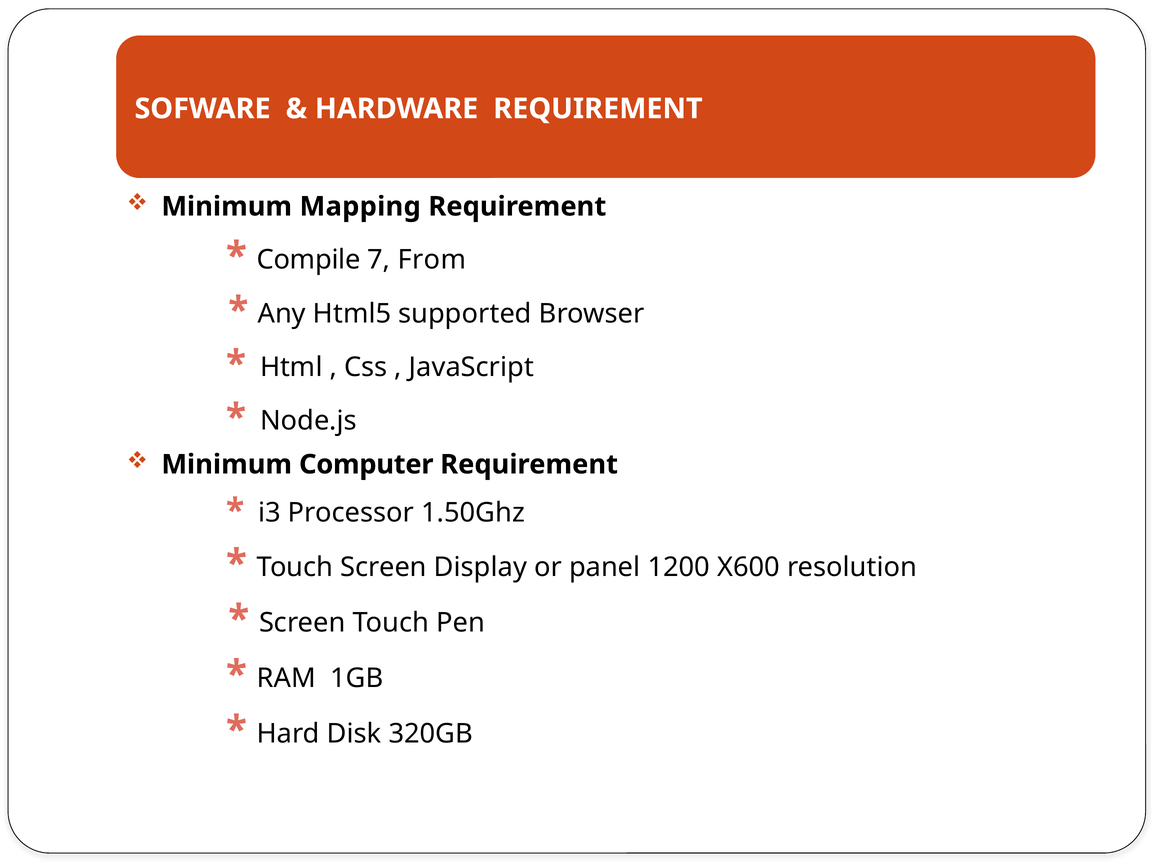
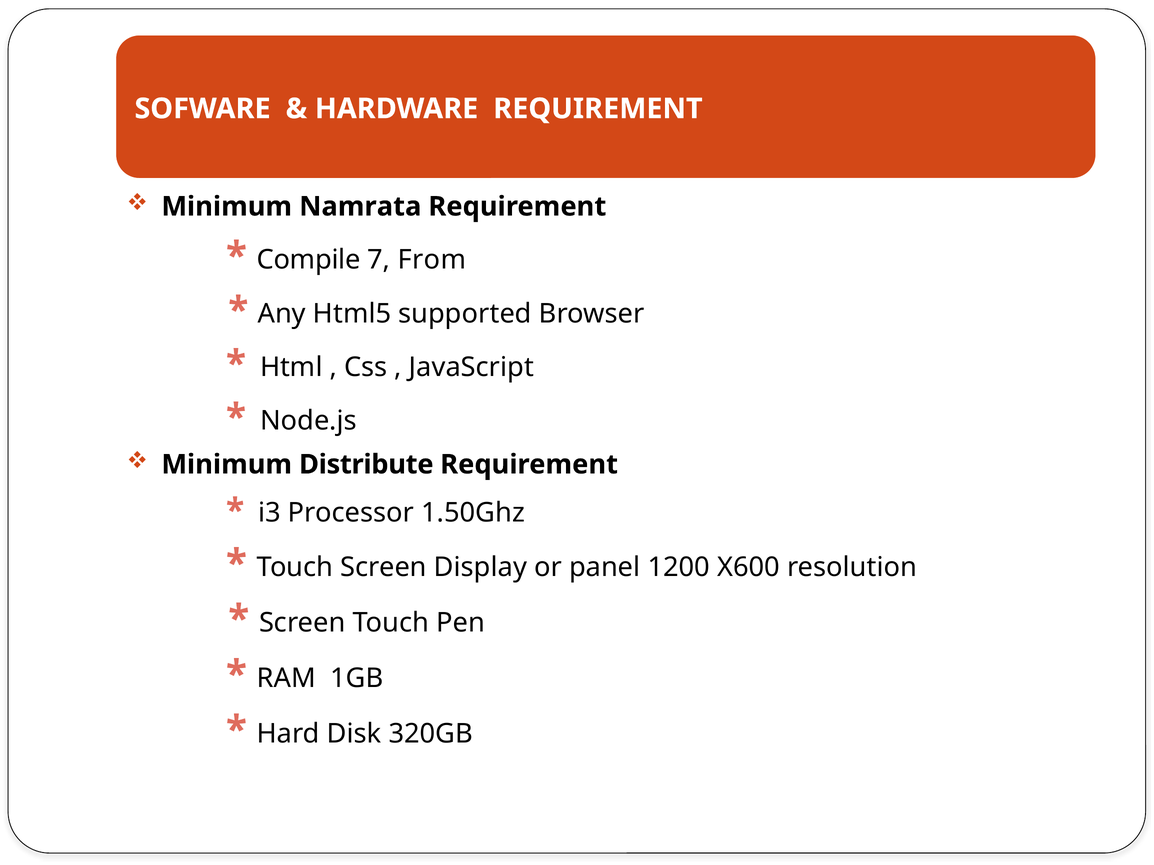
Mapping: Mapping -> Namrata (360, 207)
Computer: Computer -> Distribute (366, 465)
